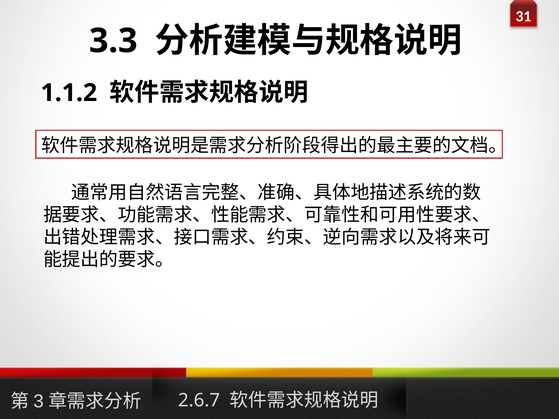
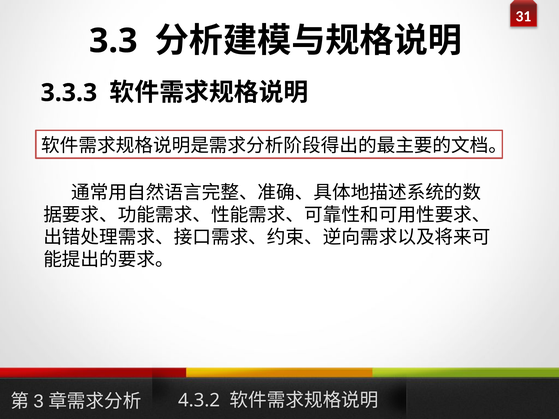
1.1.2: 1.1.2 -> 3.3.3 (69, 93)
2.6.7: 2.6.7 -> 4.3.2 (199, 400)
